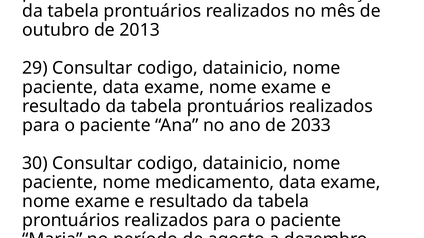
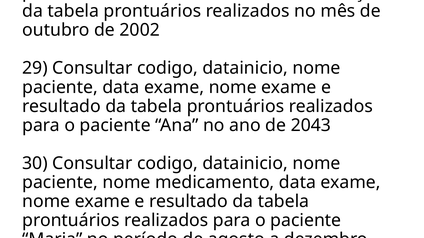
2013: 2013 -> 2002 (140, 30)
2033: 2033 -> 2043 (311, 126)
